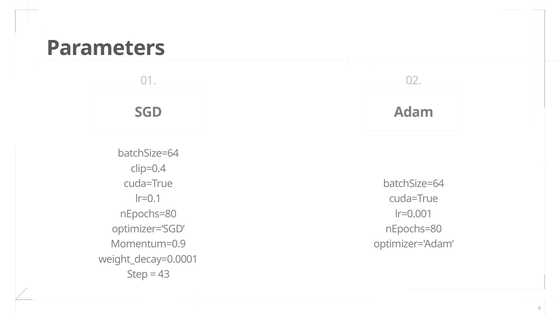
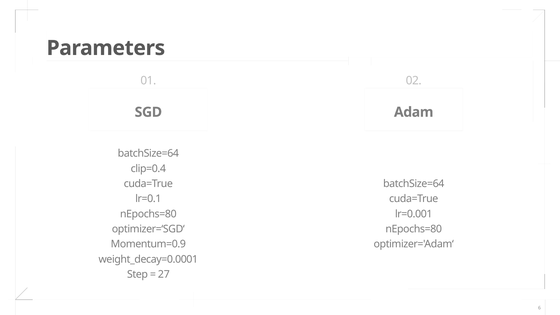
43: 43 -> 27 (164, 274)
